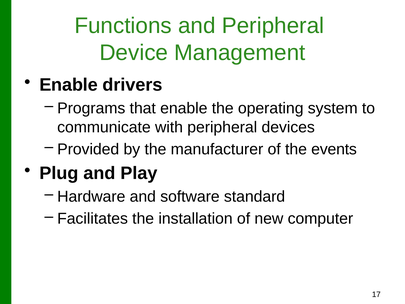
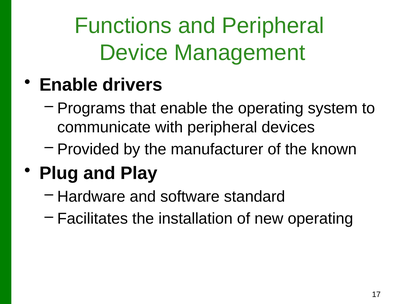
events: events -> known (334, 149)
new computer: computer -> operating (320, 219)
